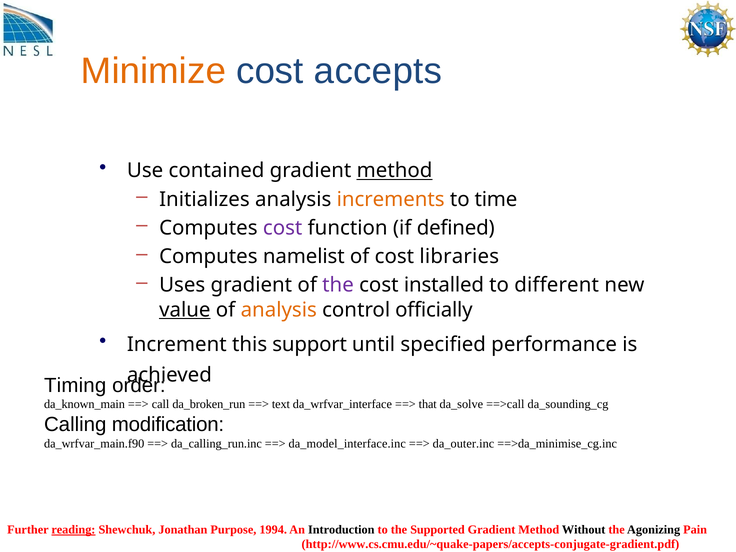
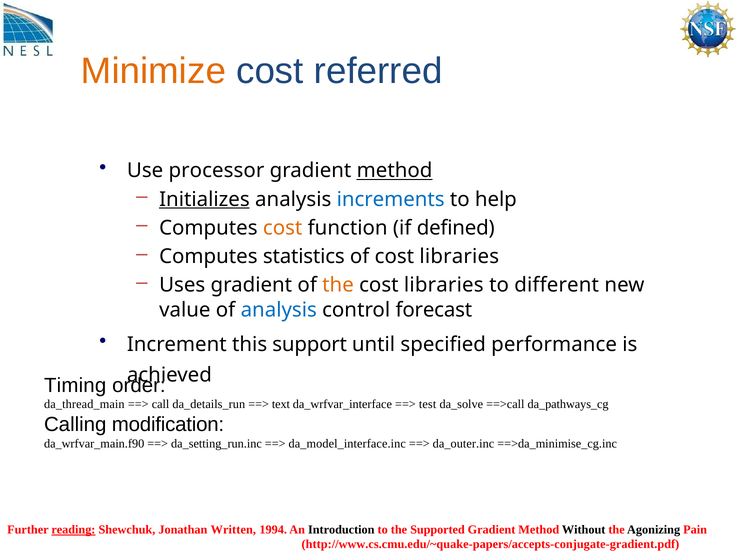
accepts: accepts -> referred (378, 71)
contained: contained -> processor (216, 171)
Initializes underline: none -> present (204, 199)
increments colour: orange -> blue (391, 199)
time: time -> help (496, 199)
cost colour: purple -> orange (283, 228)
namelist: namelist -> statistics (304, 257)
the colour: purple -> orange (338, 285)
installed: installed -> libraries (444, 285)
value underline: present -> none (185, 310)
analysis colour: orange -> blue (279, 310)
officially: officially -> forecast (434, 310)
da_known_main: da_known_main -> da_thread_main (84, 404)
da_broken_run: da_broken_run -> da_details_run (209, 404)
that: that -> test (428, 404)
da_sounding_cg: da_sounding_cg -> da_pathways_cg (568, 404)
da_calling_run.inc: da_calling_run.inc -> da_setting_run.inc (216, 444)
Purpose: Purpose -> Written (233, 530)
